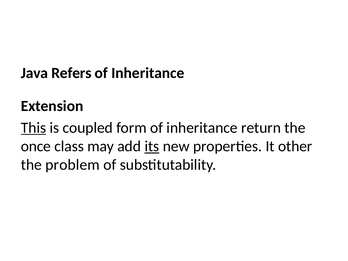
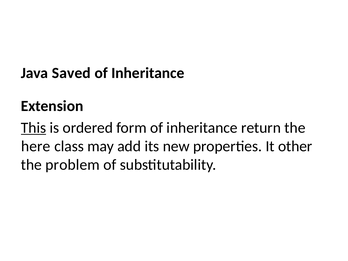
Refers: Refers -> Saved (71, 73)
coupled: coupled -> ordered (88, 128)
once: once -> here (36, 146)
its underline: present -> none (152, 146)
